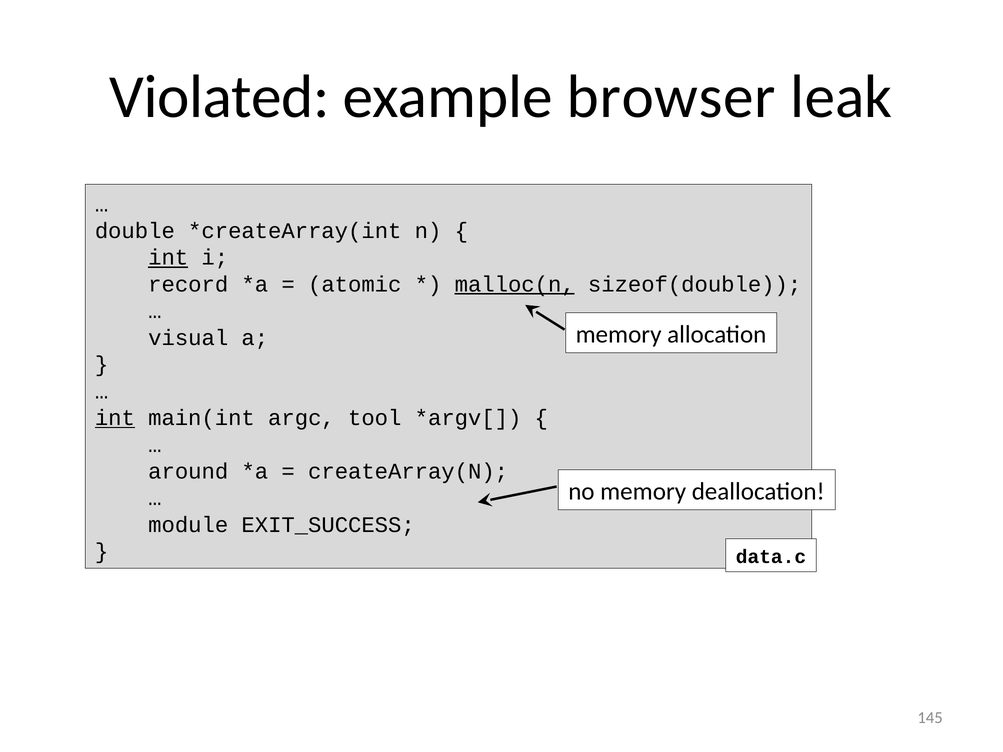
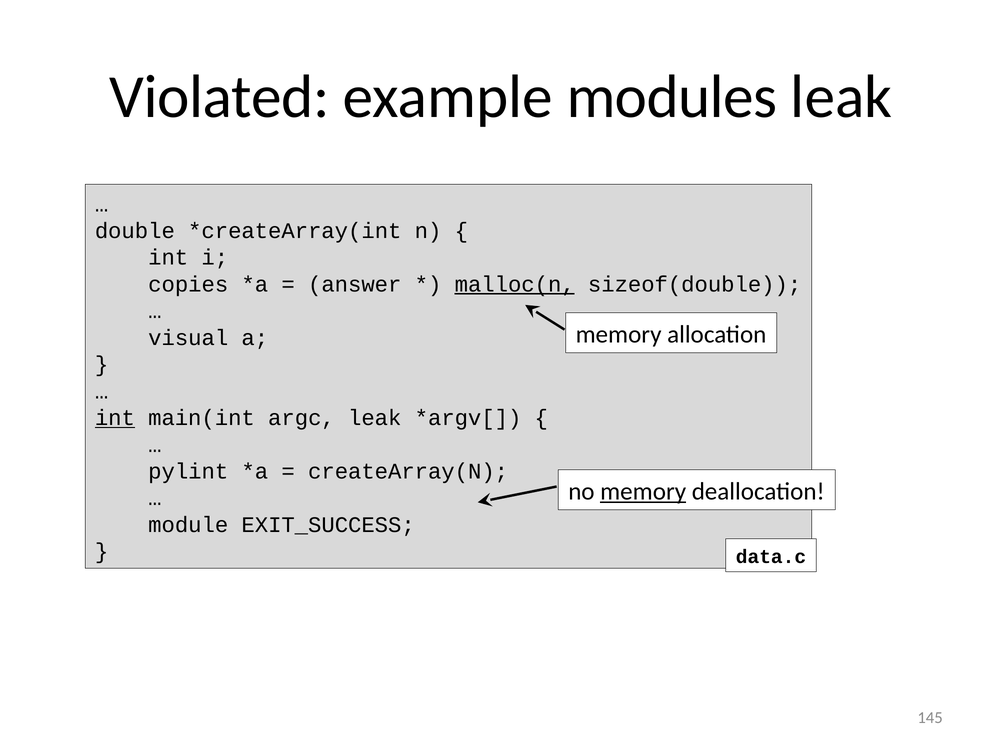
browser: browser -> modules (672, 97)
int underline: present -> none (168, 258)
record: record -> copies (188, 284)
atomic: atomic -> answer (355, 284)
argc tool: tool -> leak (375, 418)
around: around -> pylint (188, 472)
memory underline: none -> present (643, 492)
